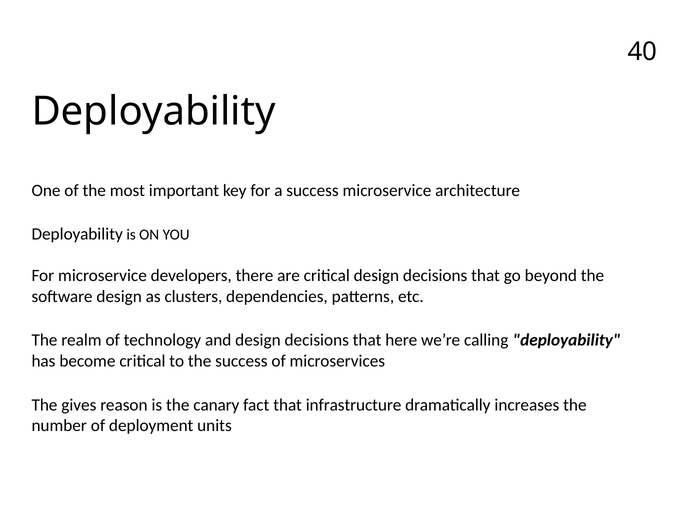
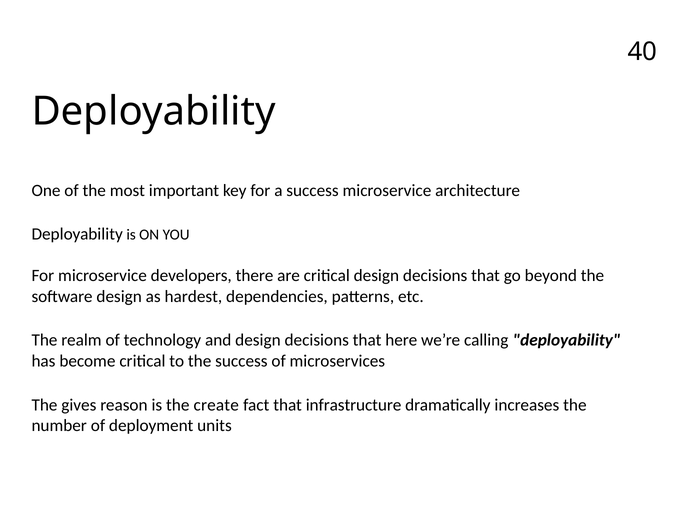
clusters: clusters -> hardest (193, 296)
canary: canary -> create (216, 405)
